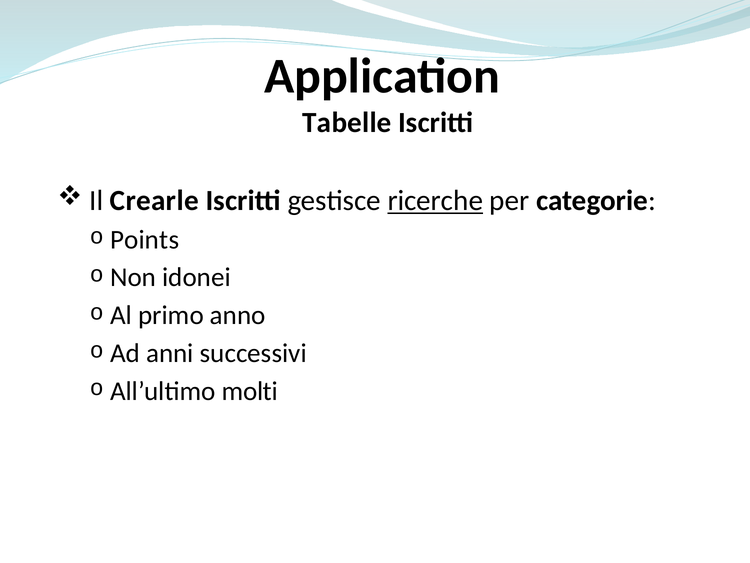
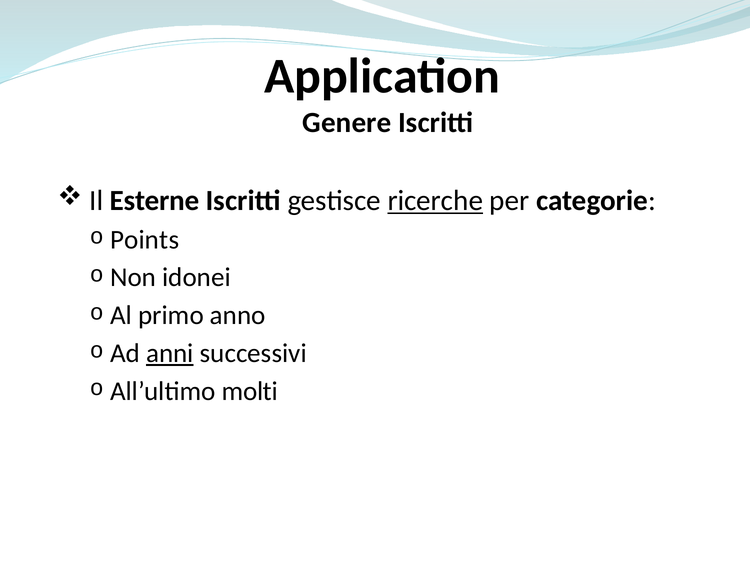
Tabelle: Tabelle -> Genere (347, 122)
Crearle: Crearle -> Esterne (155, 200)
anni underline: none -> present (170, 353)
